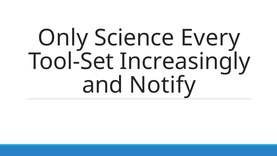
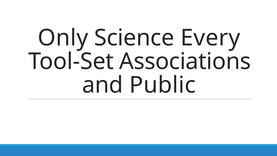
Increasingly: Increasingly -> Associations (185, 61)
Notify: Notify -> Public (163, 85)
